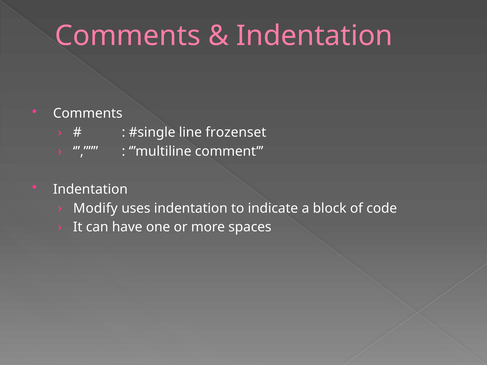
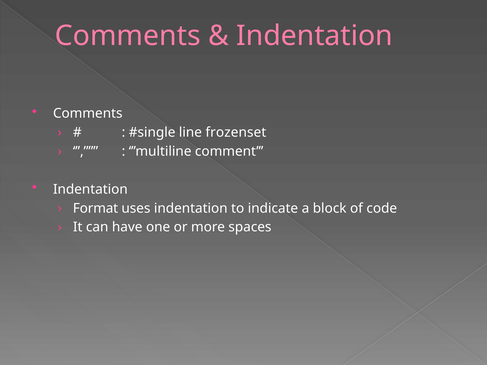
Modify: Modify -> Format (95, 208)
